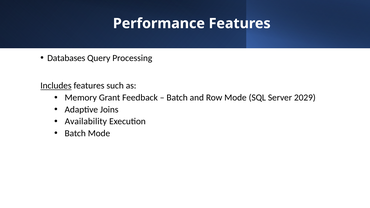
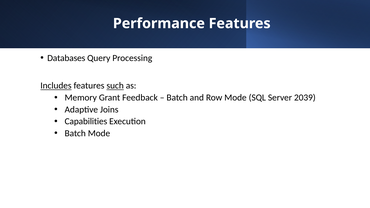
such underline: none -> present (115, 86)
2029: 2029 -> 2039 (305, 98)
Availability: Availability -> Capabilities (86, 121)
